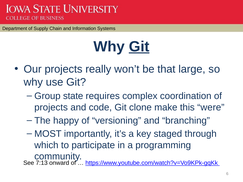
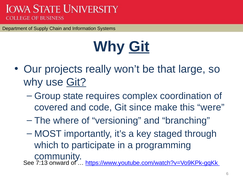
Git underline: none -> present (76, 82)
projects: projects -> covered (51, 107)
clone: clone -> since (140, 107)
happy: happy -> where (66, 121)
